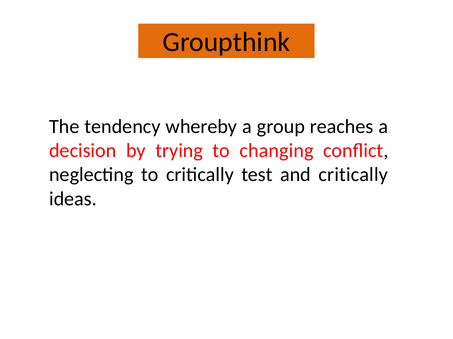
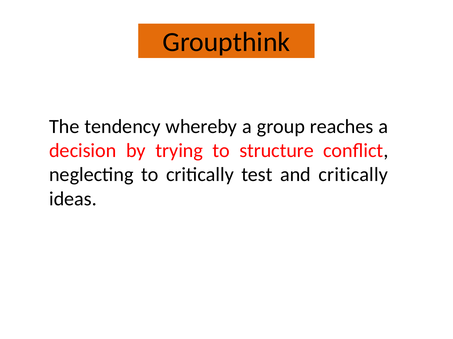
changing: changing -> structure (277, 151)
